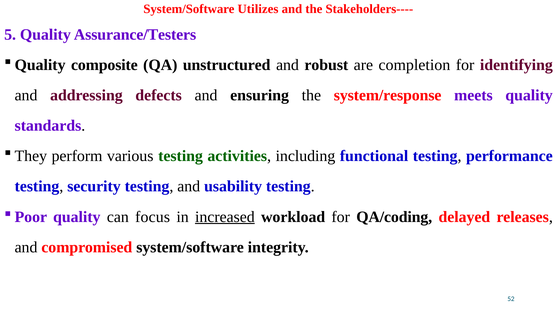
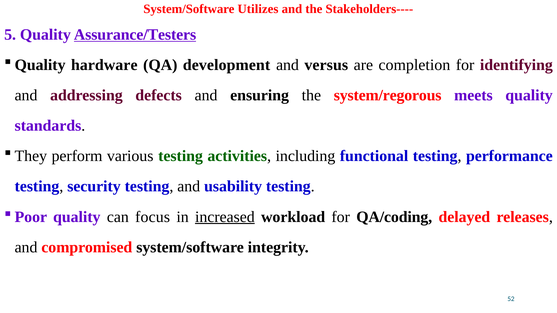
Assurance/Testers underline: none -> present (135, 35)
composite: composite -> hardware (104, 65)
unstructured: unstructured -> development (227, 65)
robust: robust -> versus (326, 65)
system/response: system/response -> system/regorous (388, 95)
